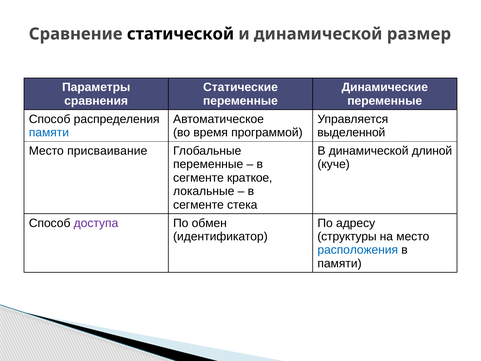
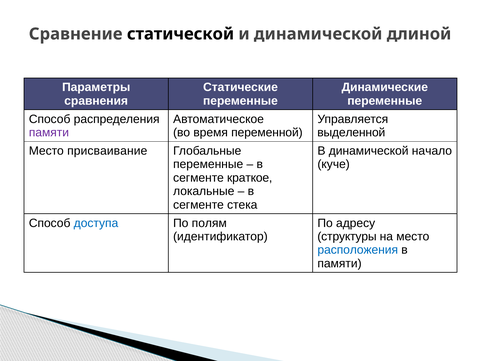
размер: размер -> длиной (419, 34)
памяти colour: blue -> purple (49, 132)
программой: программой -> переменной (267, 132)
длиной: длиной -> начало (432, 151)
доступа colour: purple -> blue (96, 223)
обмен: обмен -> полям (209, 223)
